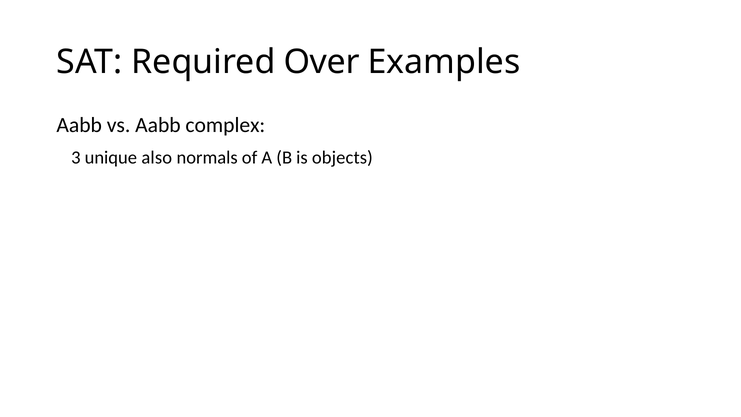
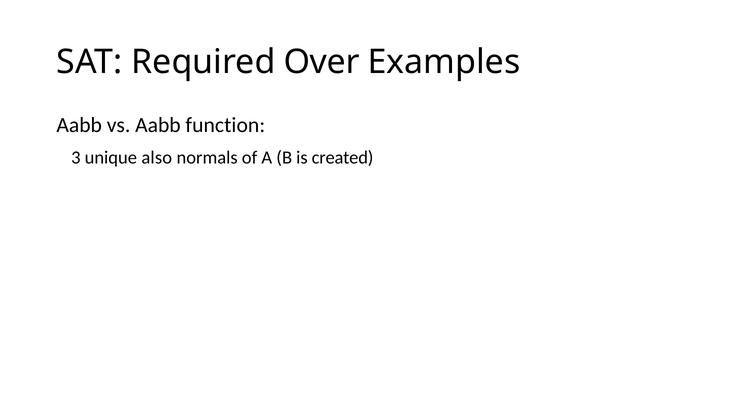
complex: complex -> function (225, 125)
objects: objects -> created (343, 157)
